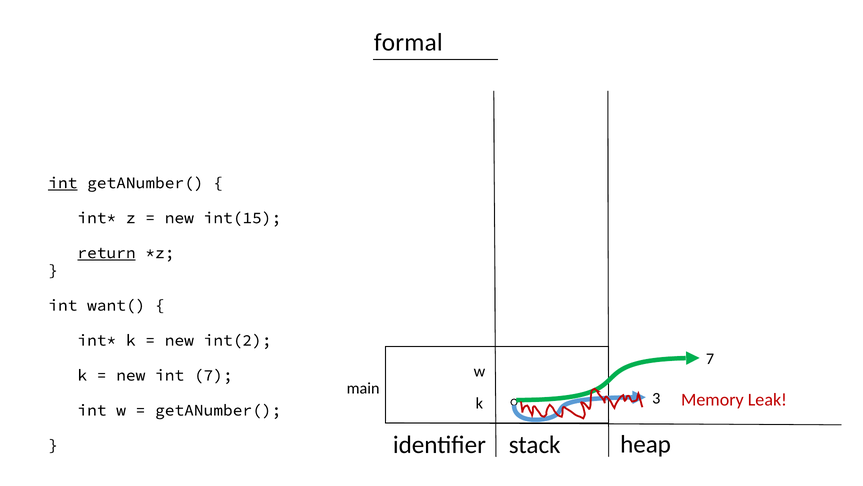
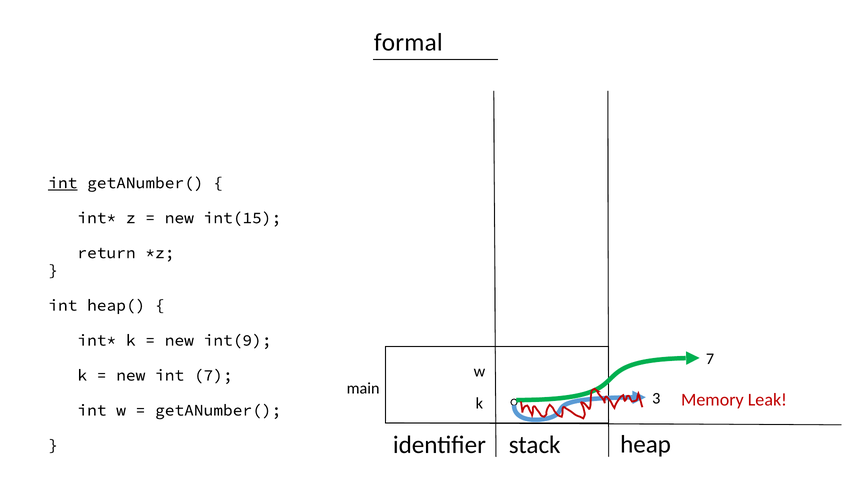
return underline: present -> none (106, 253)
want(: want( -> heap( (116, 305)
int(2: int(2 -> int(9 (238, 340)
